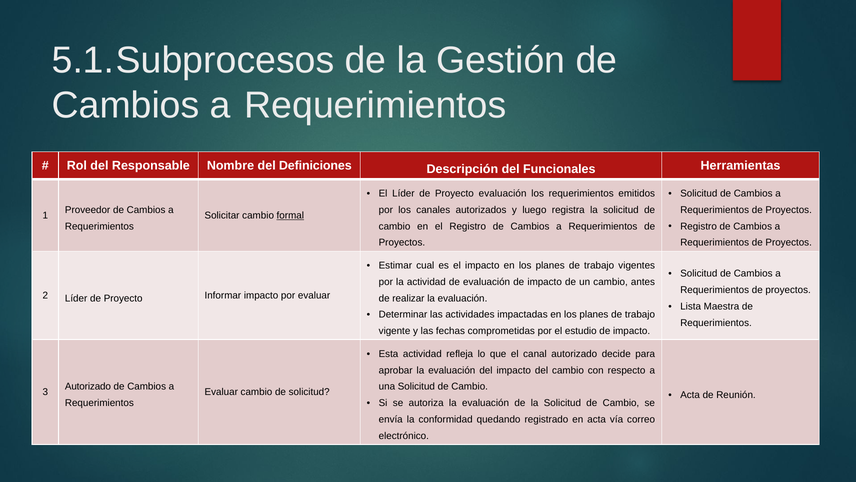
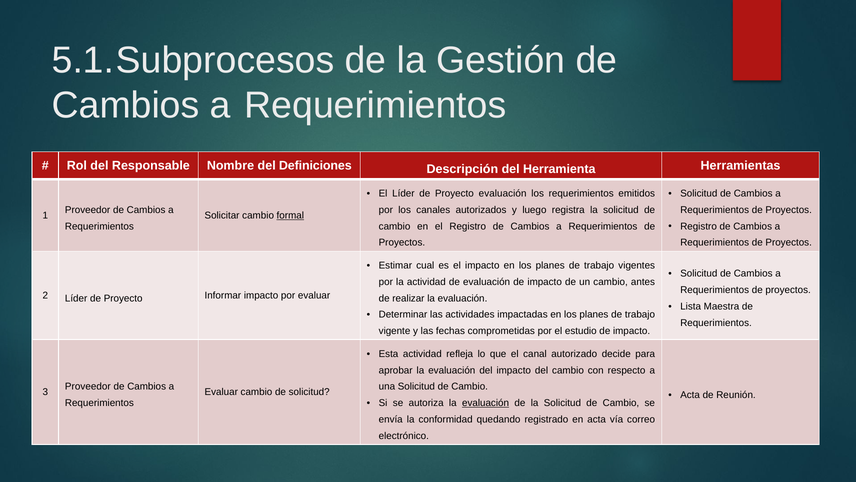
Funcionales: Funcionales -> Herramienta (559, 169)
Autorizado: Autorizado -> Proveedor (88, 386)
evaluación underline: none -> present (486, 403)
